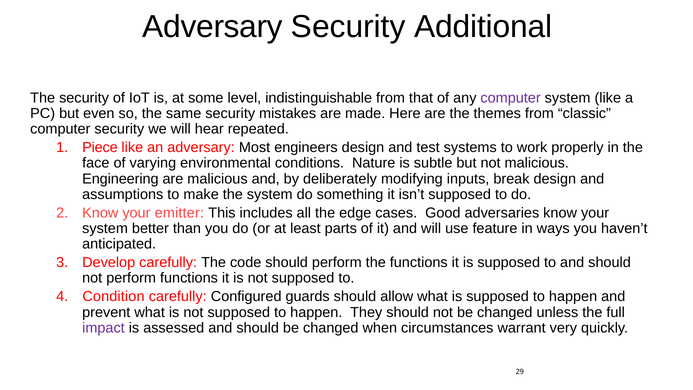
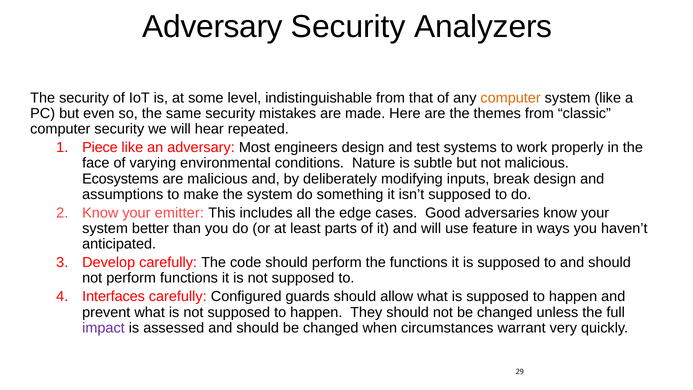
Additional: Additional -> Analyzers (483, 27)
computer colour: purple -> orange (511, 98)
Engineering: Engineering -> Ecosystems (120, 179)
Condition: Condition -> Interfaces (114, 297)
